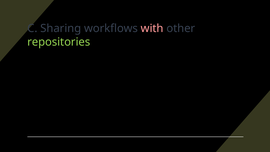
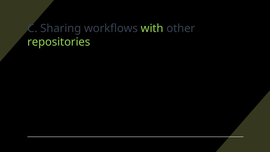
with colour: pink -> light green (152, 28)
